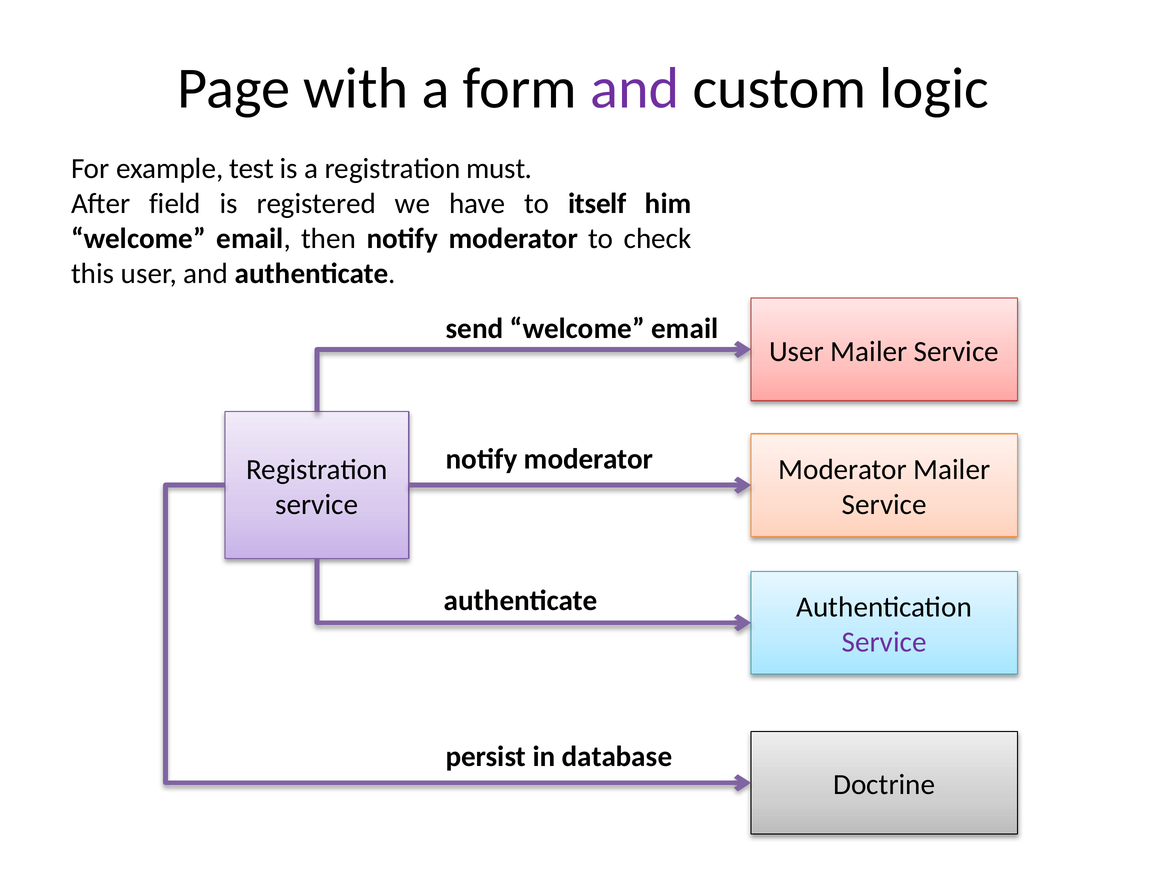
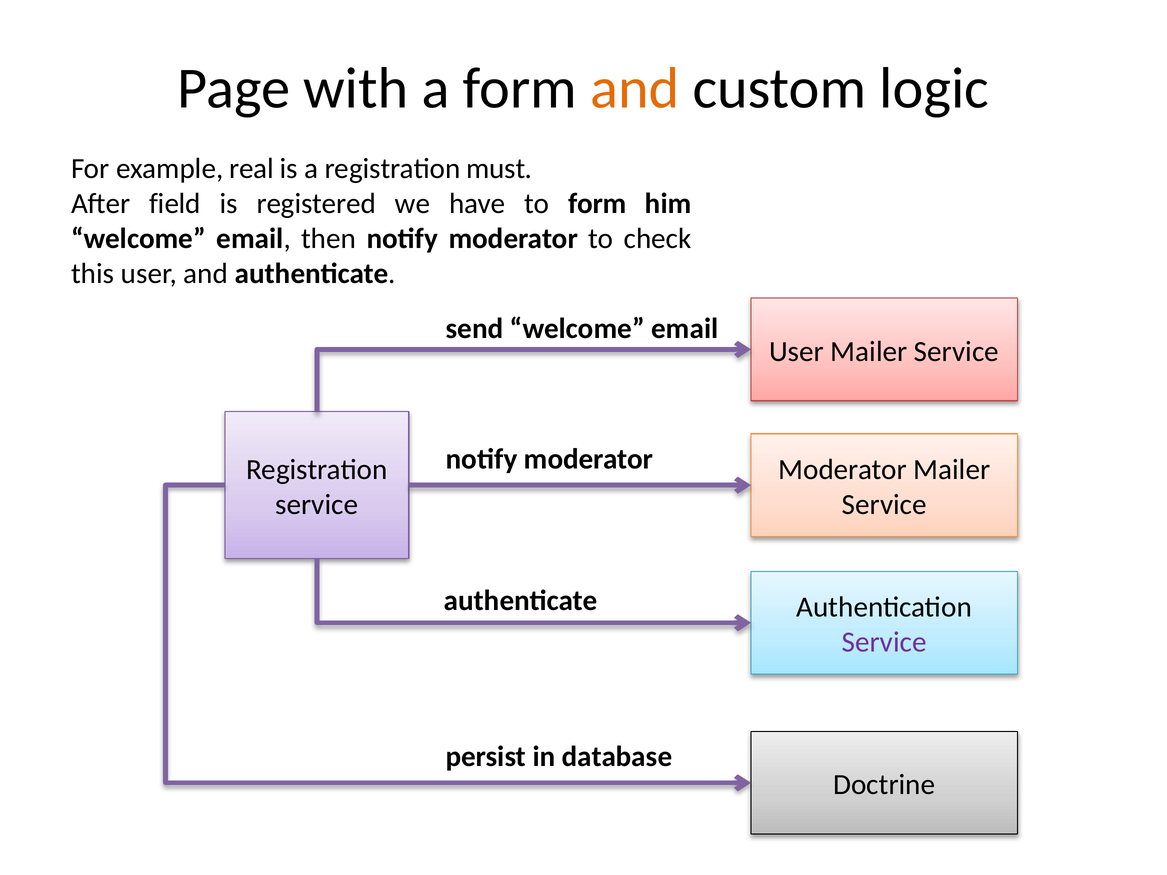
and colour: purple -> orange (635, 89)
test: test -> real (252, 169)
to itself: itself -> form (597, 204)
